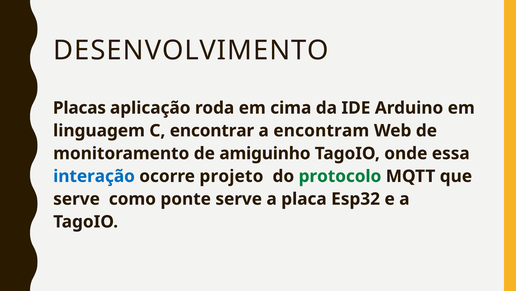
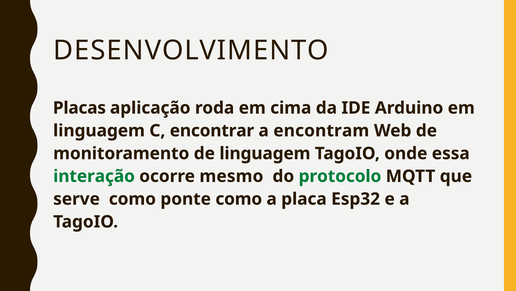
de amiguinho: amiguinho -> linguagem (265, 153)
interação colour: blue -> green (94, 176)
projeto: projeto -> mesmo (231, 176)
ponte serve: serve -> como (239, 199)
